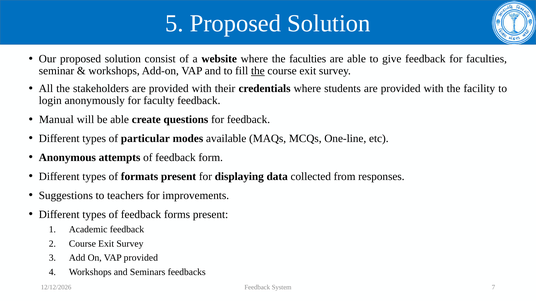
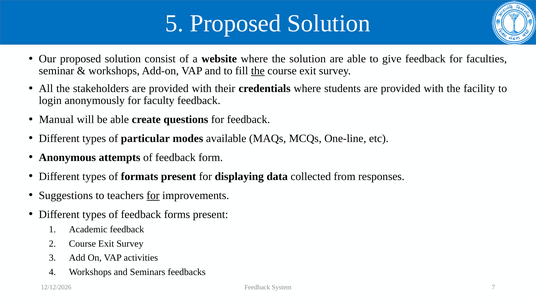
the faculties: faculties -> solution (308, 59)
for underline: none -> present (153, 196)
VAP provided: provided -> activities (141, 258)
